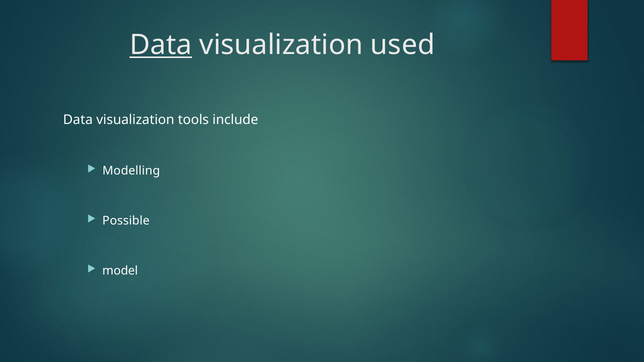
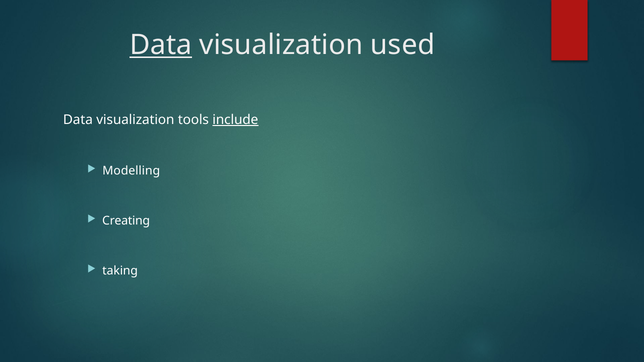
include underline: none -> present (235, 120)
Possible: Possible -> Creating (126, 221)
model: model -> taking (120, 271)
